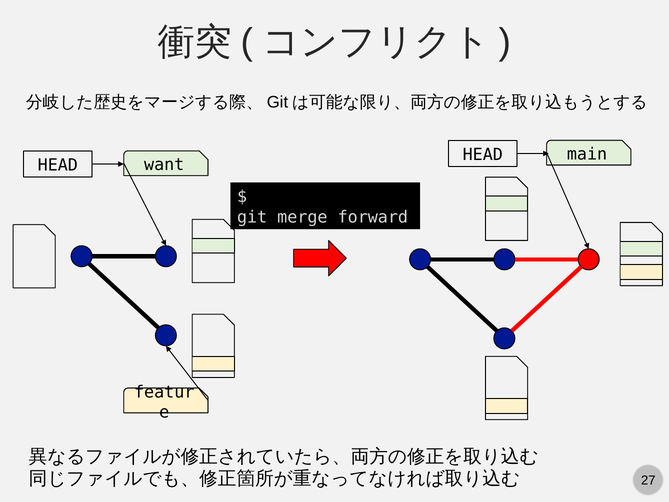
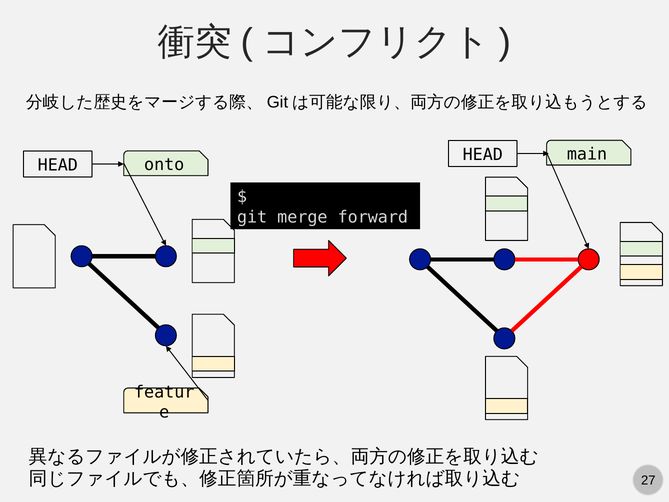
want: want -> onto (164, 165)
